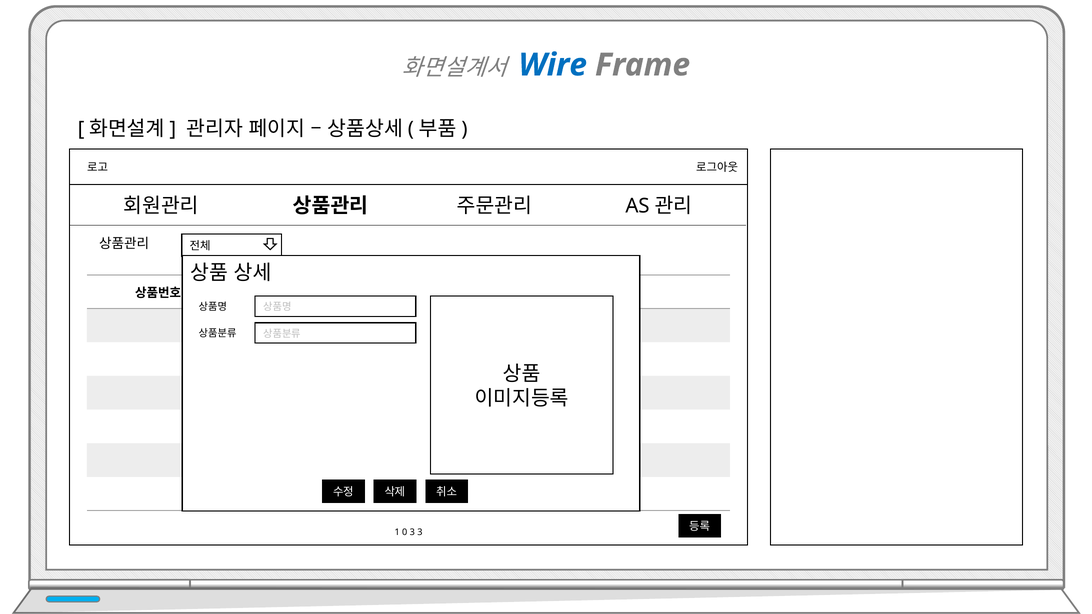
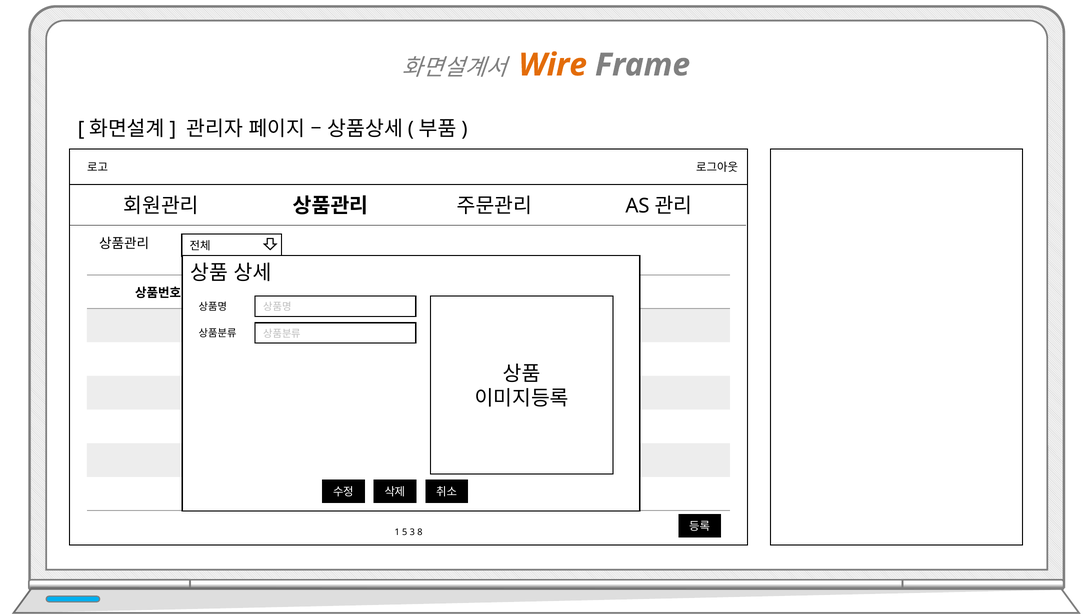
Wire colour: blue -> orange (553, 65)
0: 0 -> 5 (405, 532)
3 3: 3 -> 8 (420, 532)
